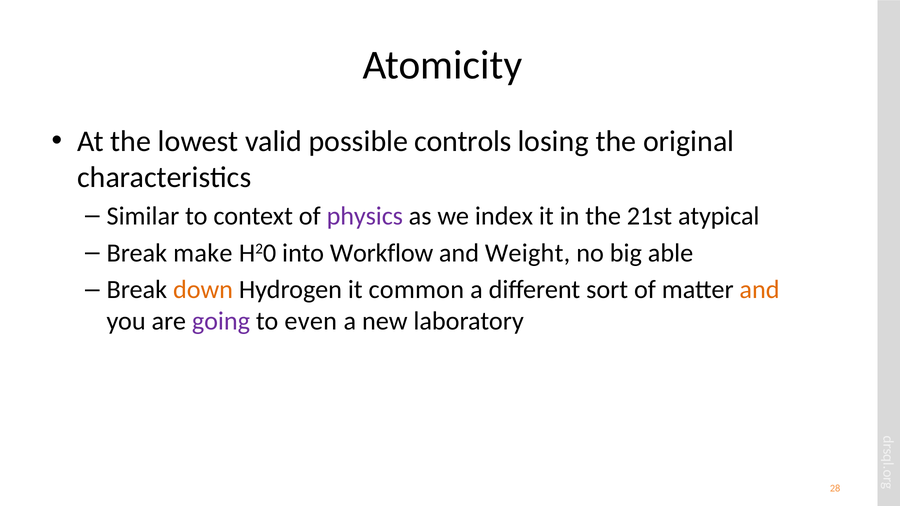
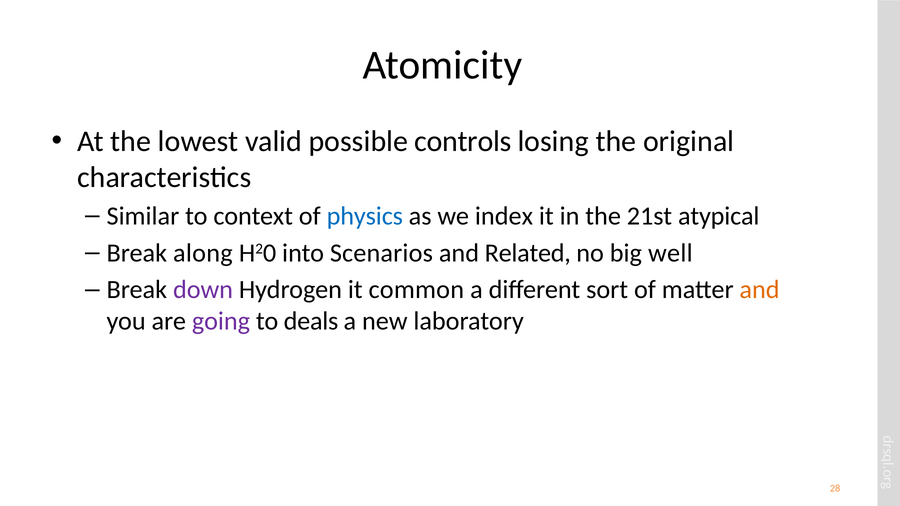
physics colour: purple -> blue (365, 216)
make: make -> along (203, 253)
Workflow: Workflow -> Scenarios (381, 253)
Weight: Weight -> Related (528, 253)
able: able -> well (670, 253)
down colour: orange -> purple (203, 290)
even: even -> deals (311, 321)
